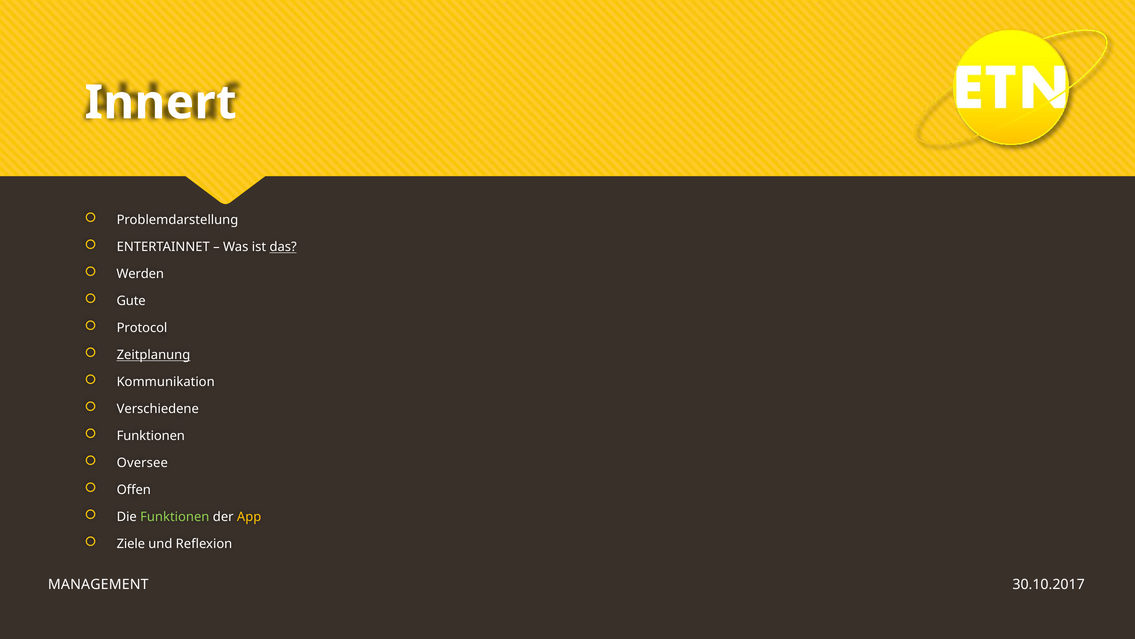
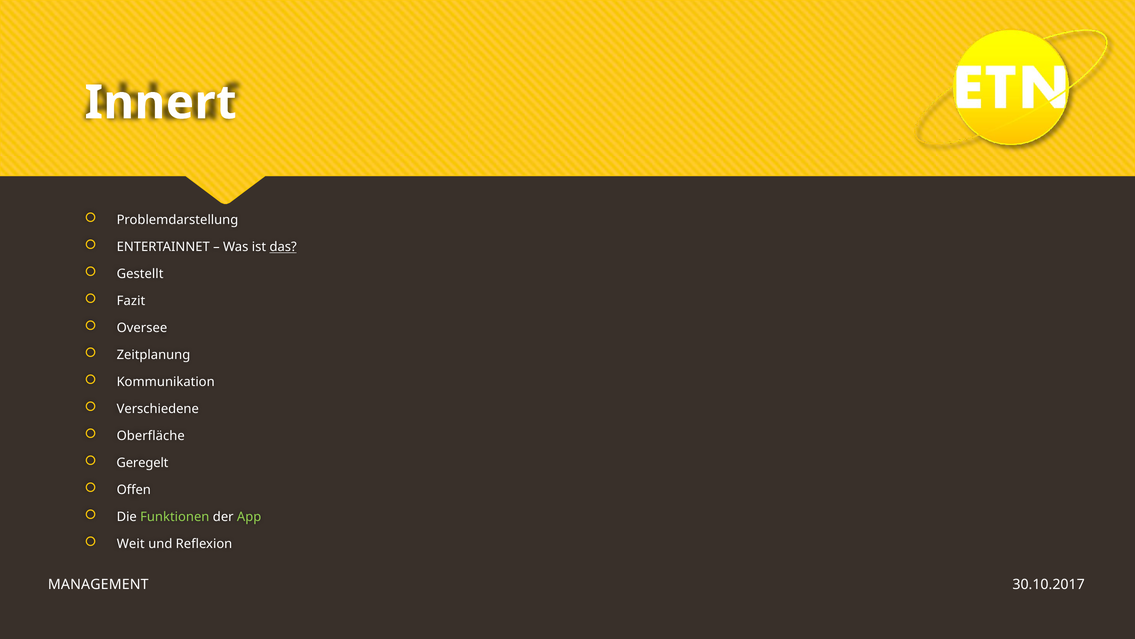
Werden: Werden -> Gestellt (140, 274)
Gute: Gute -> Fazit (131, 301)
Protocol: Protocol -> Oversee (142, 328)
Zeitplanung underline: present -> none (153, 355)
Funktionen: Funktionen -> Oberfläche (151, 436)
Oversee: Oversee -> Geregelt (142, 463)
App colour: yellow -> light green (249, 517)
Ziele: Ziele -> Weit (131, 544)
